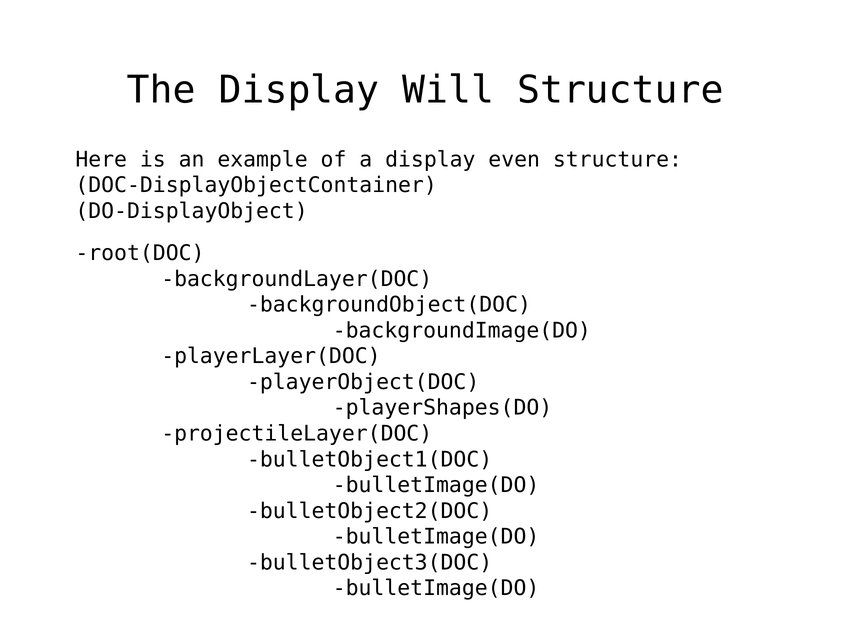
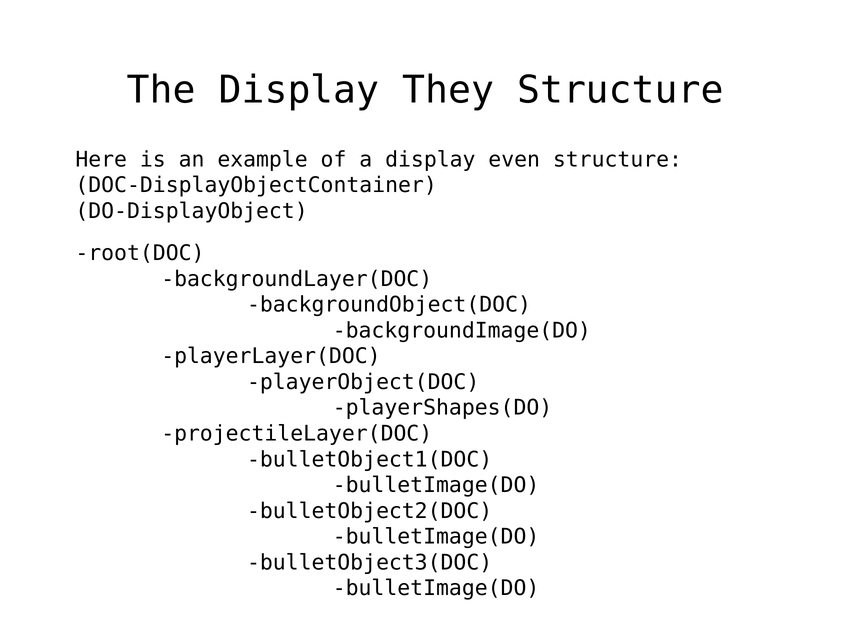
Will: Will -> They (448, 90)
